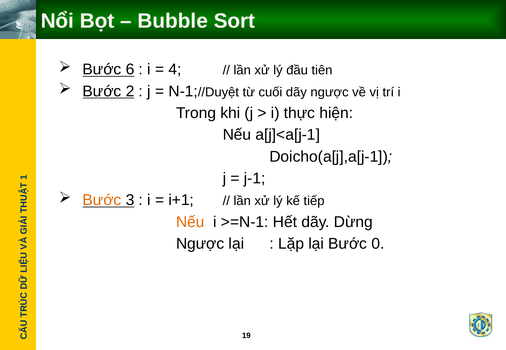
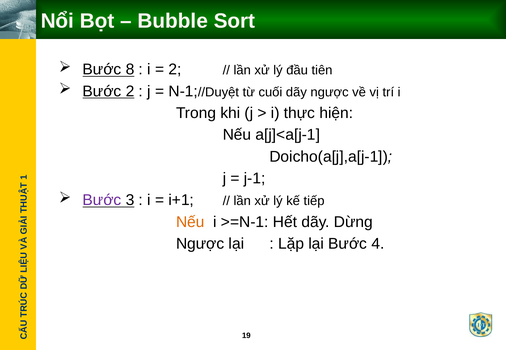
6: 6 -> 8 (130, 70)
4: 4 -> 2 (175, 70)
Bước colour: orange -> purple (102, 200)
0: 0 -> 4 (378, 244)
